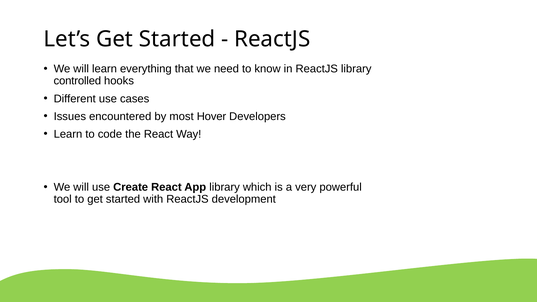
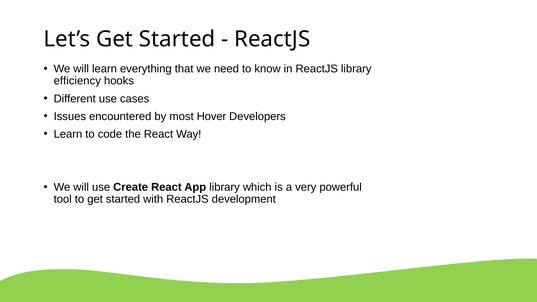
controlled: controlled -> efficiency (77, 81)
